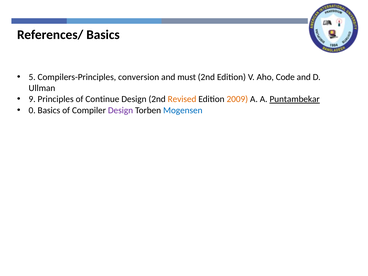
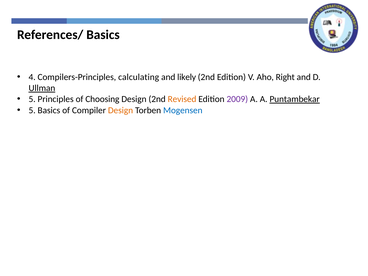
5: 5 -> 4 (32, 77)
conversion: conversion -> calculating (139, 77)
must: must -> likely (187, 77)
Code: Code -> Right (285, 77)
Ullman underline: none -> present (42, 88)
9: 9 -> 5 (32, 99)
Continue: Continue -> Choosing (102, 99)
2009 colour: orange -> purple (237, 99)
0: 0 -> 5 (32, 110)
Design colour: purple -> orange (121, 110)
